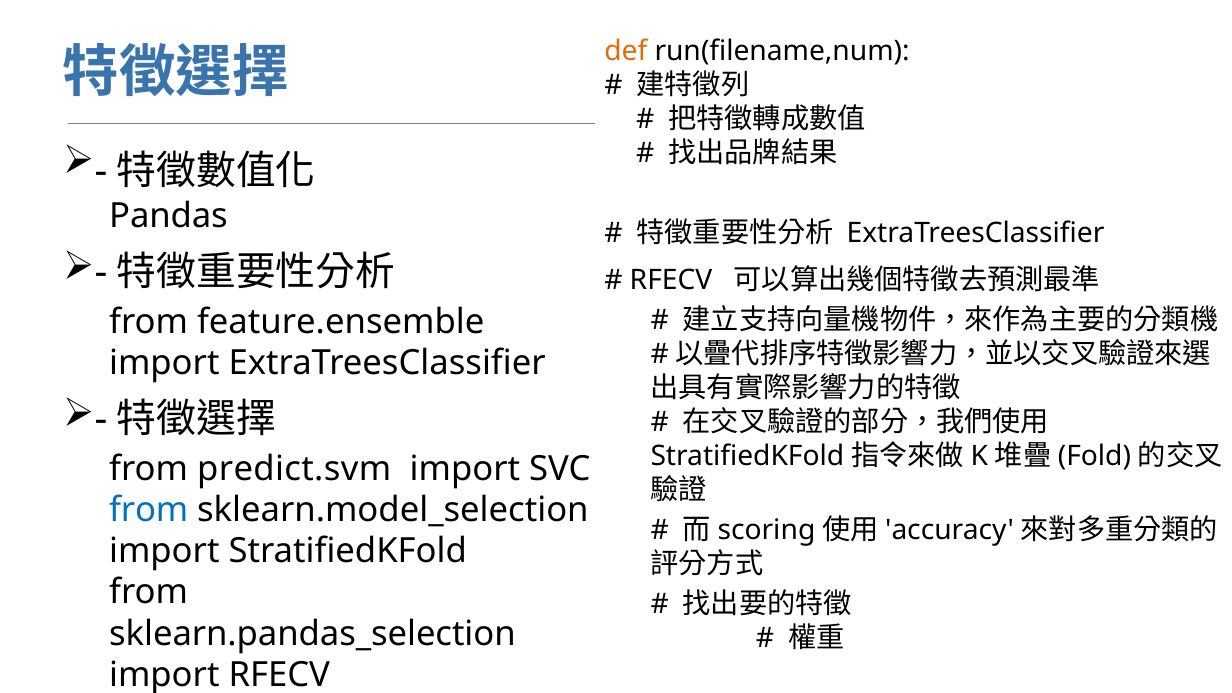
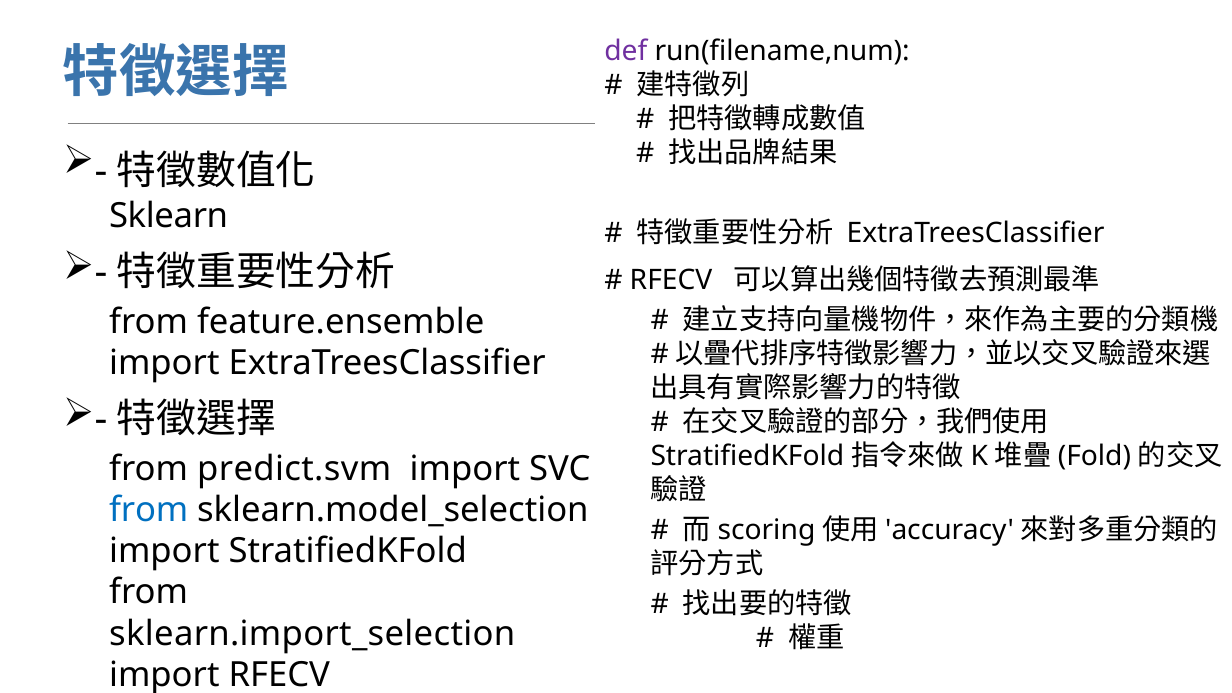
def colour: orange -> purple (626, 51)
Pandas: Pandas -> Sklearn (169, 216)
sklearn.pandas_selection: sklearn.pandas_selection -> sklearn.import_selection (312, 634)
